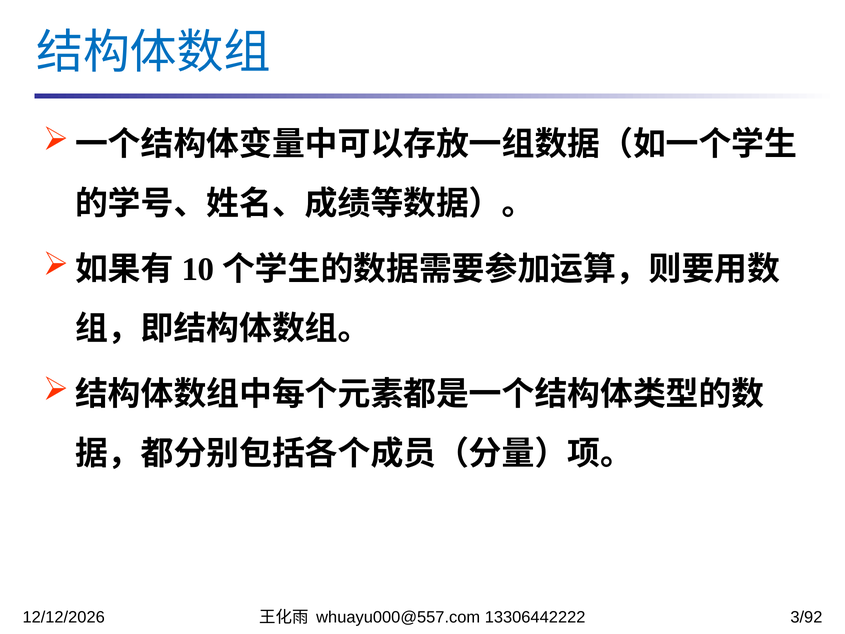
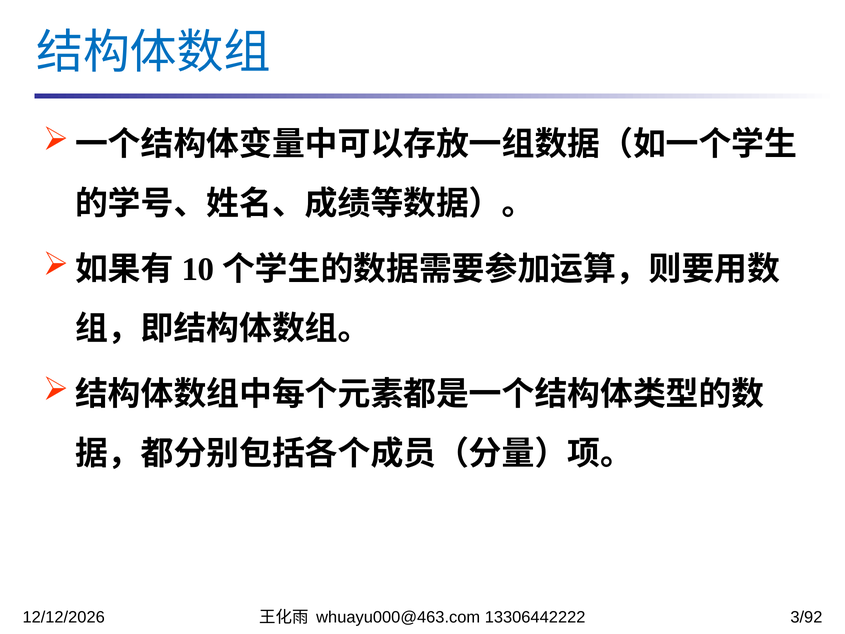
whuayu000@557.com: whuayu000@557.com -> whuayu000@463.com (398, 617)
